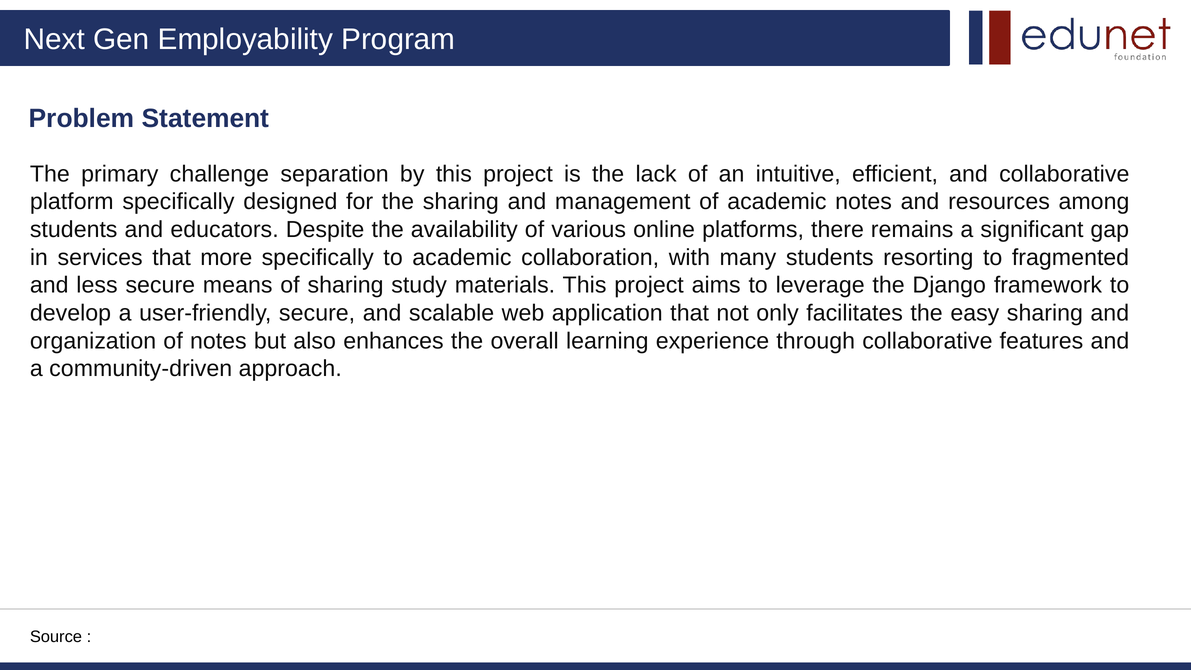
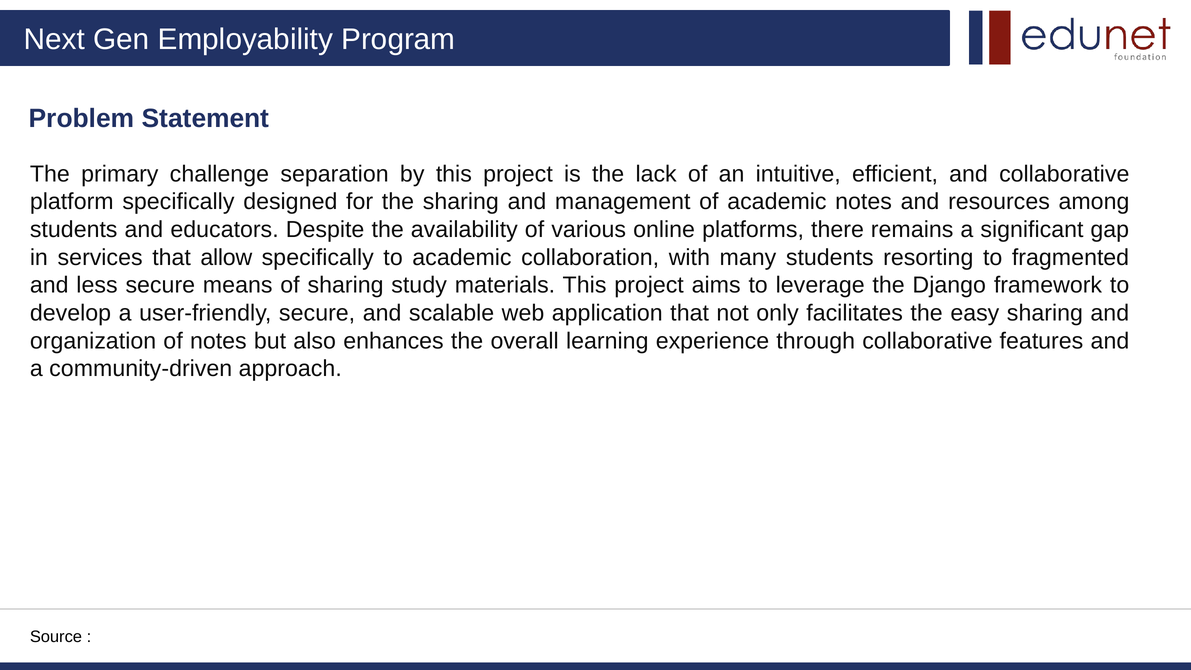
more: more -> allow (226, 257)
